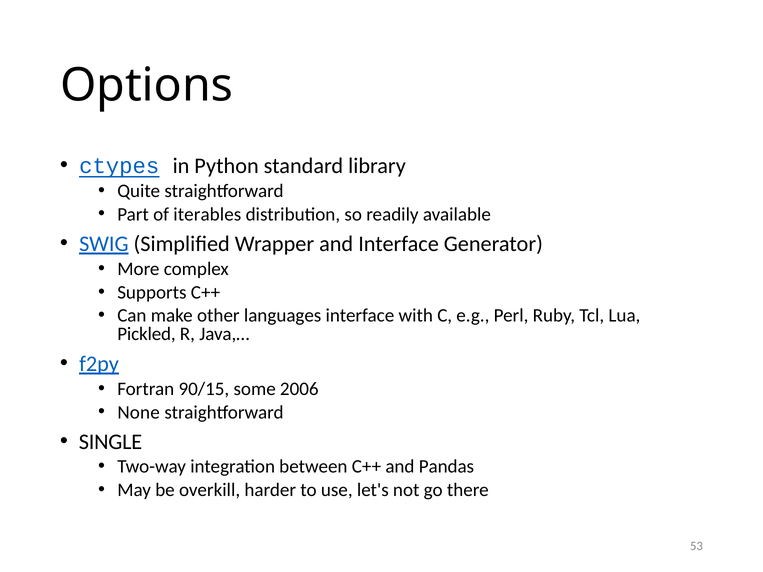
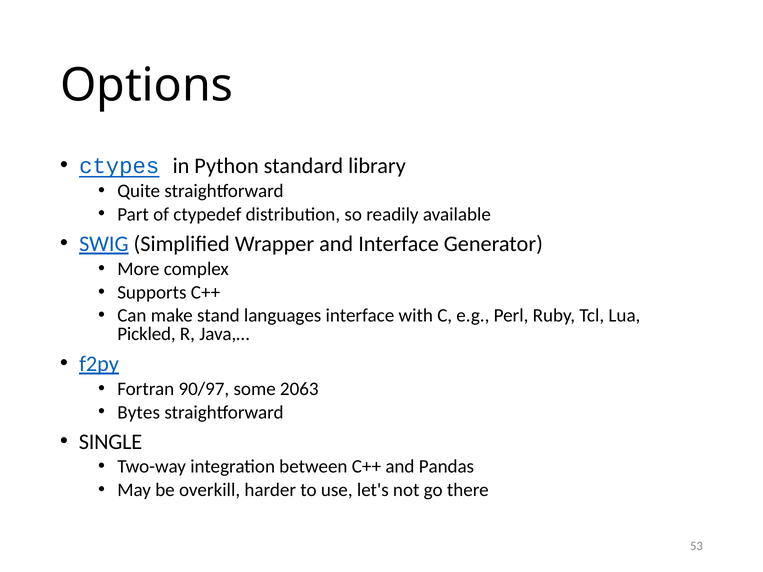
iterables: iterables -> ctypedef (207, 214)
other: other -> stand (218, 316)
90/15: 90/15 -> 90/97 (204, 389)
2006: 2006 -> 2063 (299, 389)
None: None -> Bytes (139, 412)
